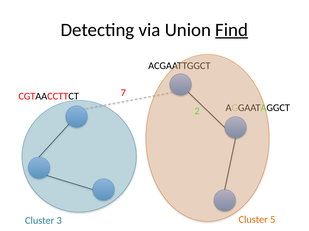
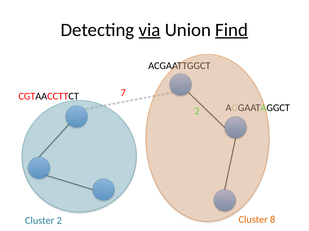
via underline: none -> present (150, 30)
Cluster 3: 3 -> 2 (59, 221)
5: 5 -> 8 (273, 220)
